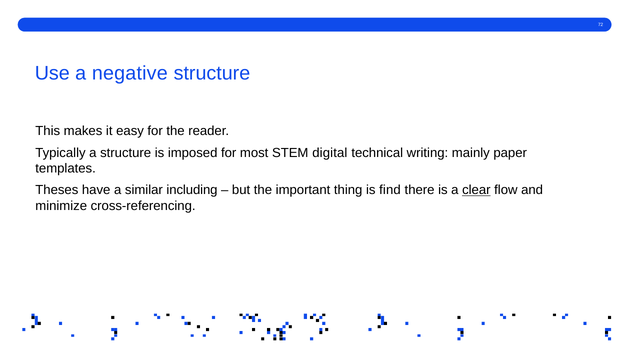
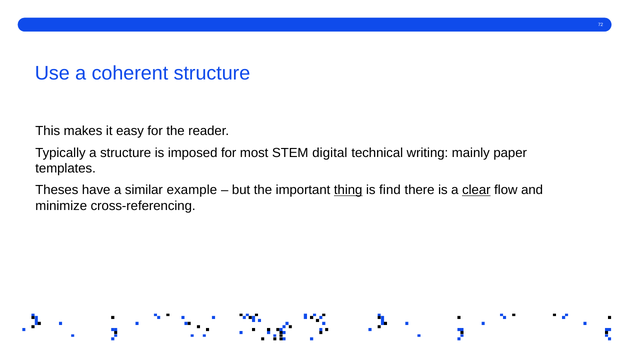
negative: negative -> coherent (130, 74)
including: including -> example (192, 190)
thing underline: none -> present (348, 190)
